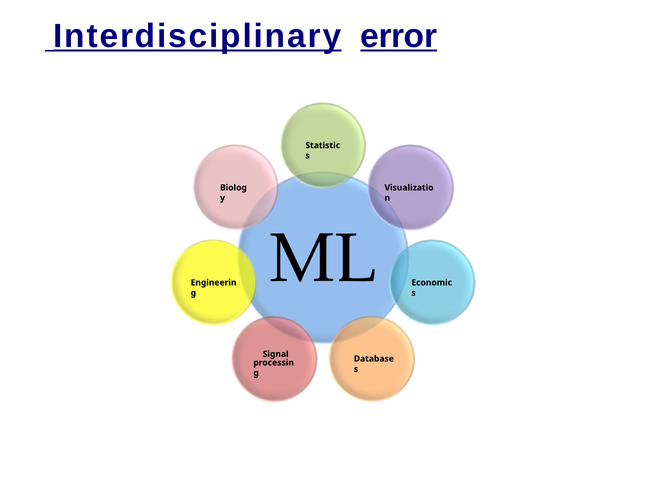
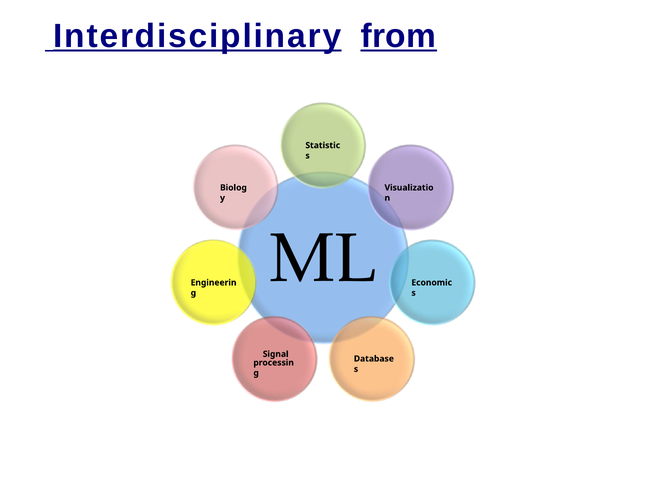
error: error -> from (398, 36)
